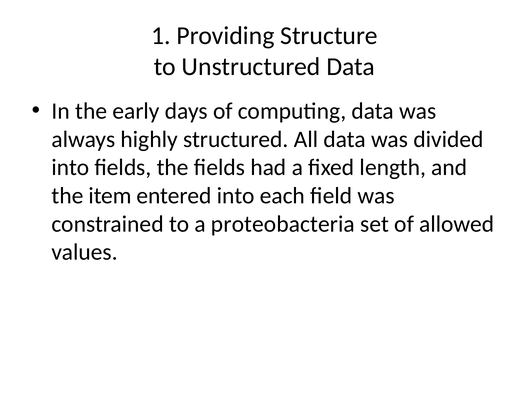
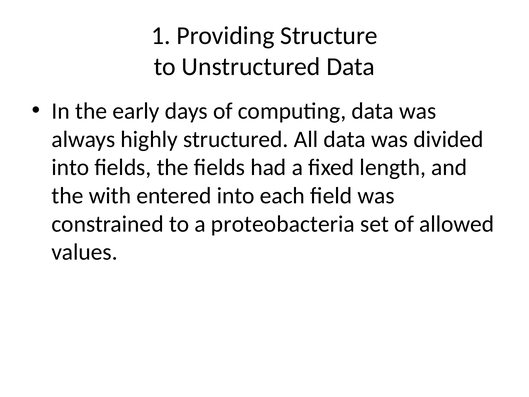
item: item -> with (110, 196)
